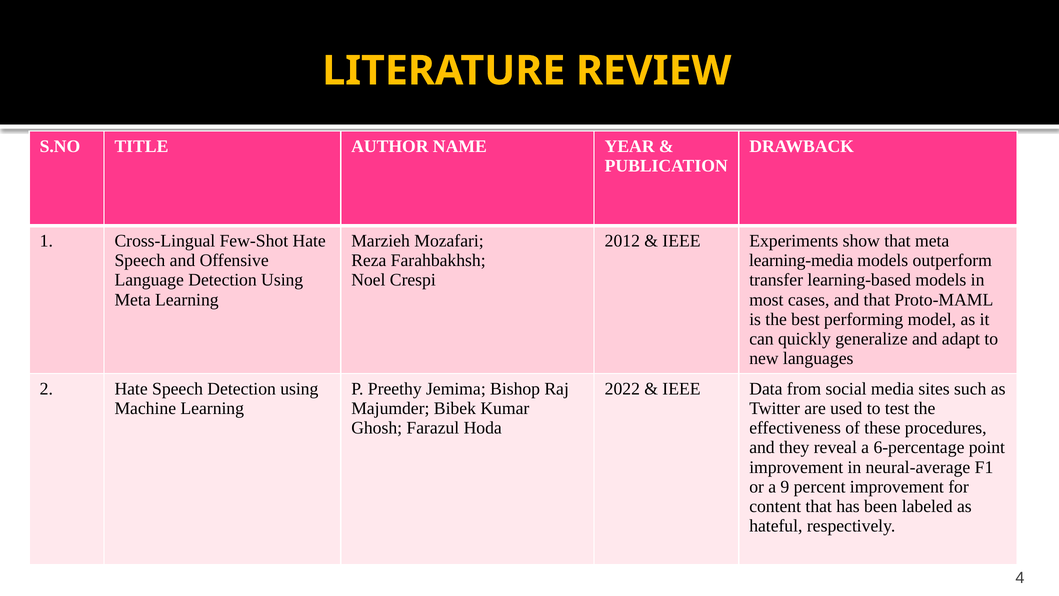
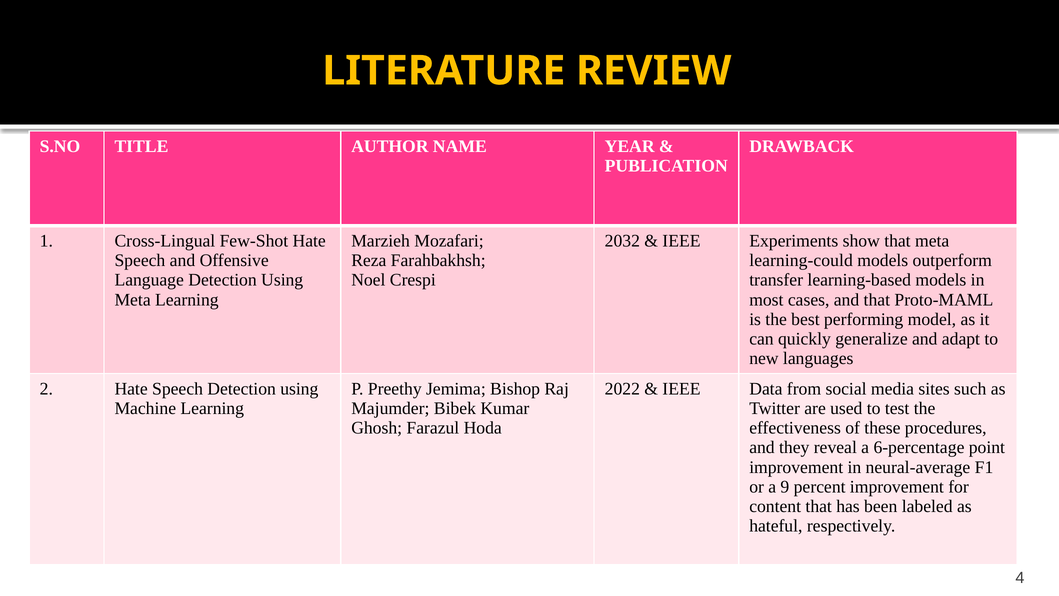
2012: 2012 -> 2032 (622, 241)
learning-media: learning-media -> learning-could (801, 260)
